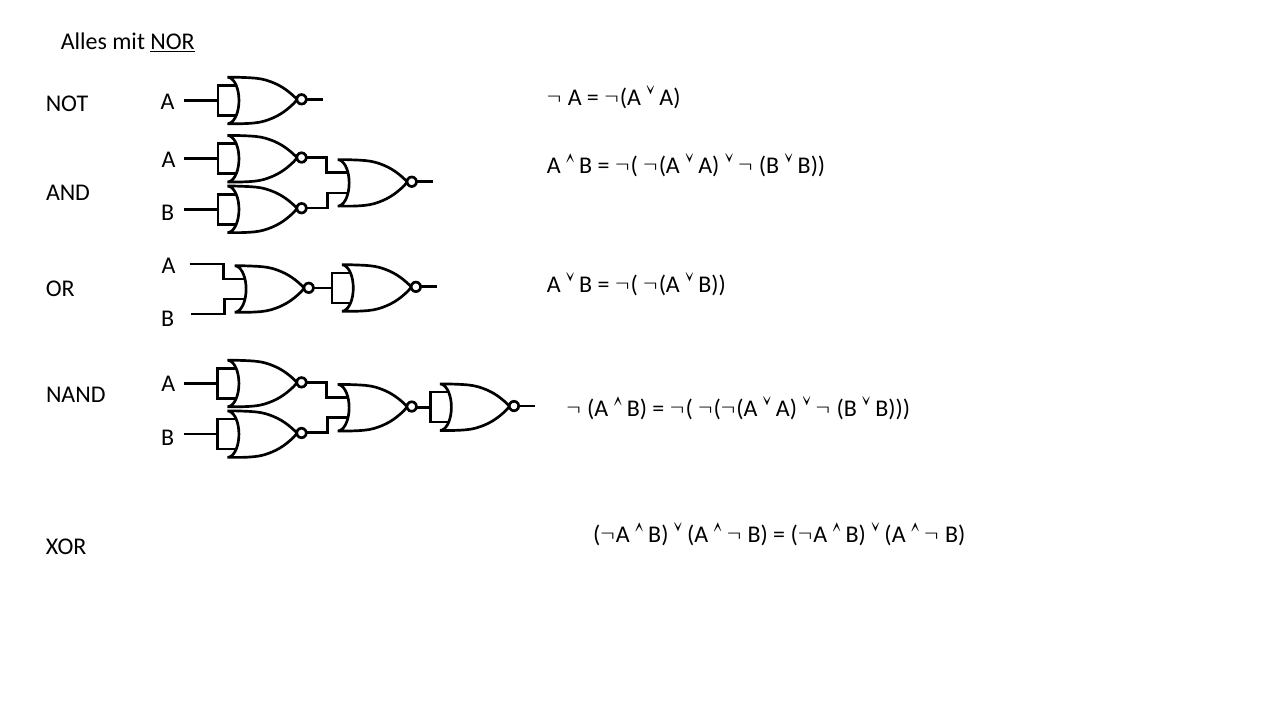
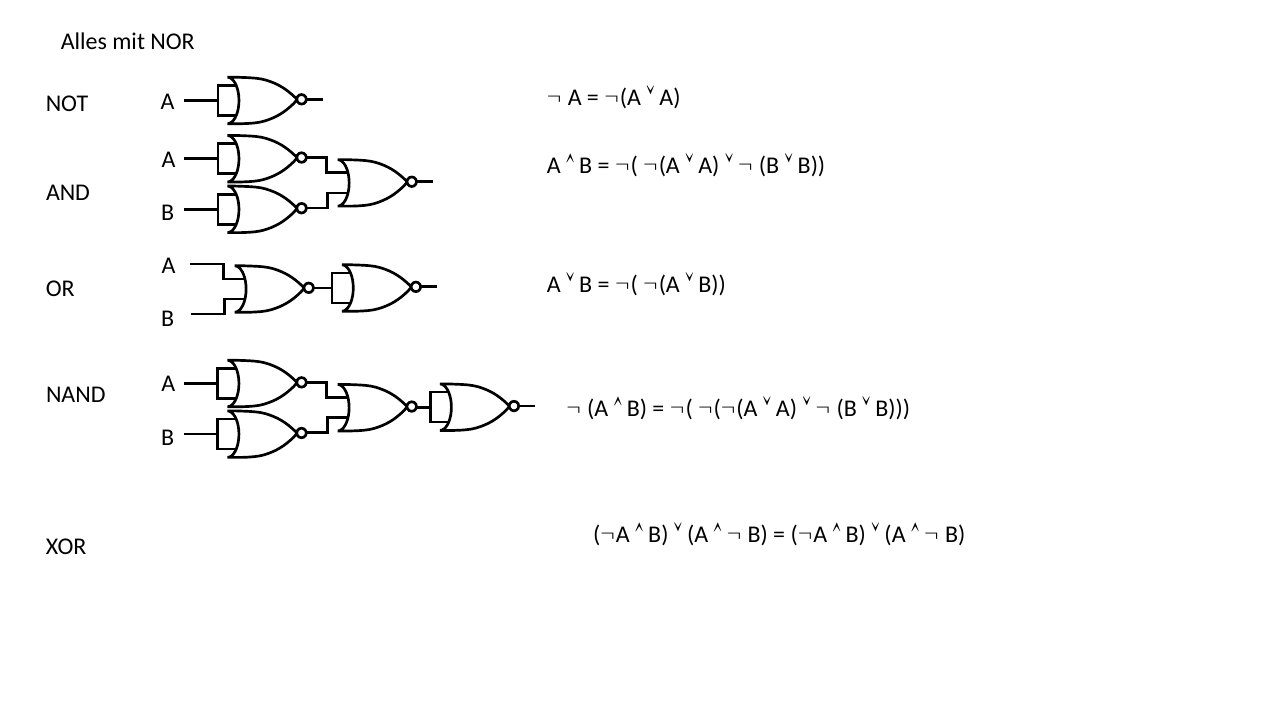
NOR underline: present -> none (173, 41)
